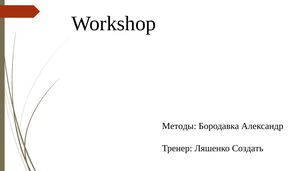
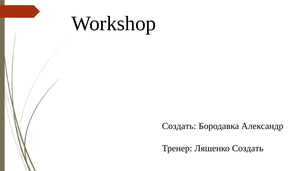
Методы: Методы -> Создать (179, 127)
